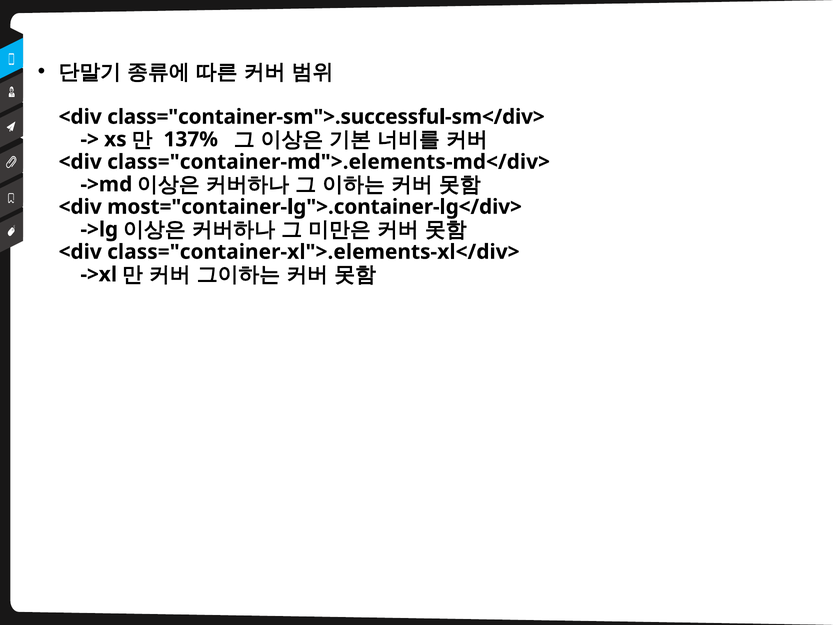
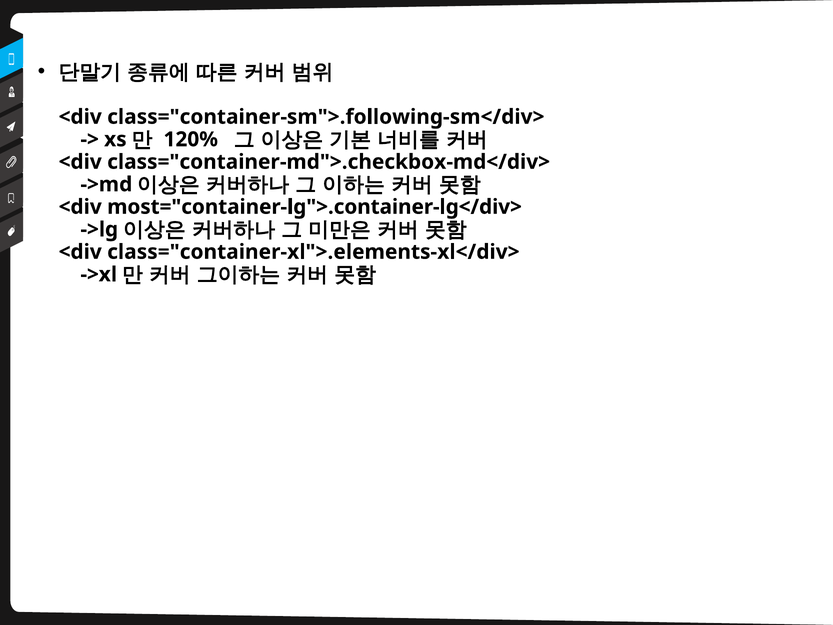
class="container-sm">.successful-sm</div>: class="container-sm">.successful-sm</div> -> class="container-sm">.following-sm</div> (326, 117)
137%: 137% -> 120% (191, 139)
class="container-md">.elements-md</div>: class="container-md">.elements-md</div> -> class="container-md">.checkbox-md</div> (329, 162)
